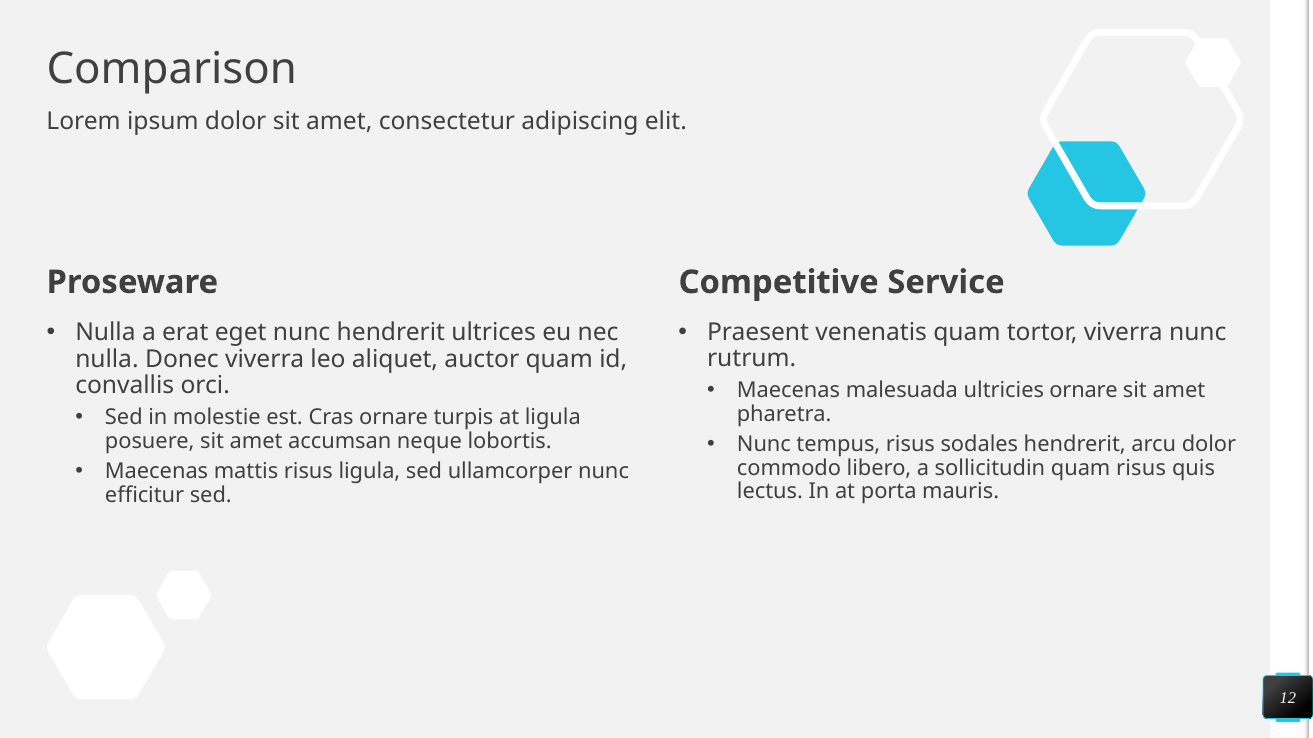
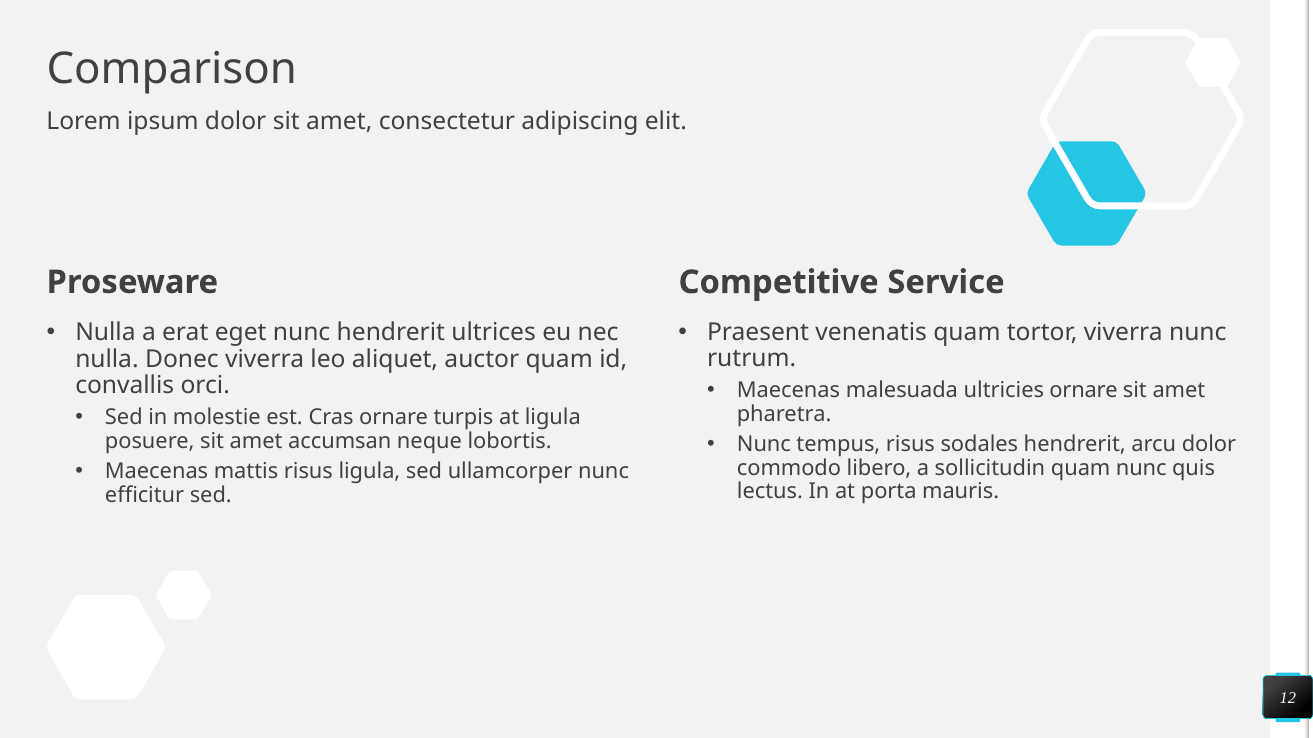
quam risus: risus -> nunc (1141, 469)
